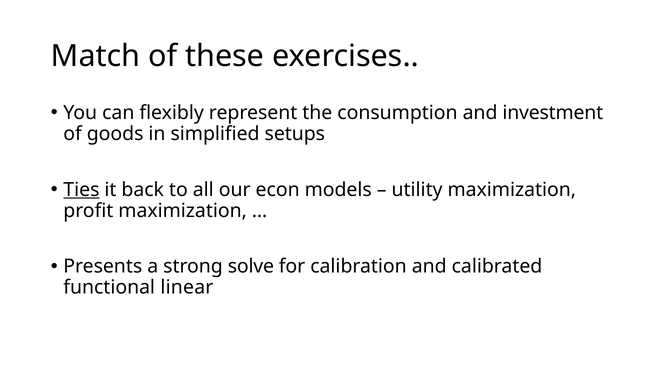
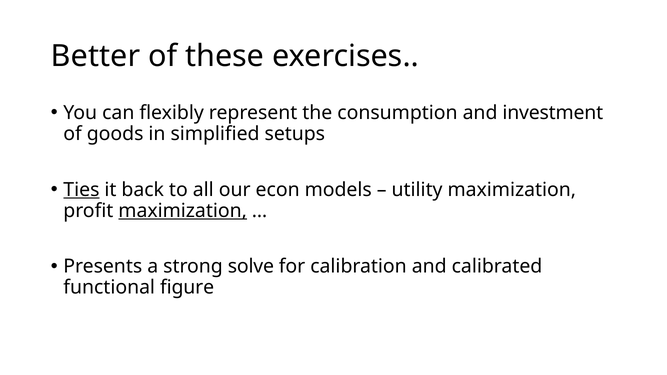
Match: Match -> Better (96, 56)
maximization underline: none -> present (183, 211)
linear: linear -> figure (187, 288)
